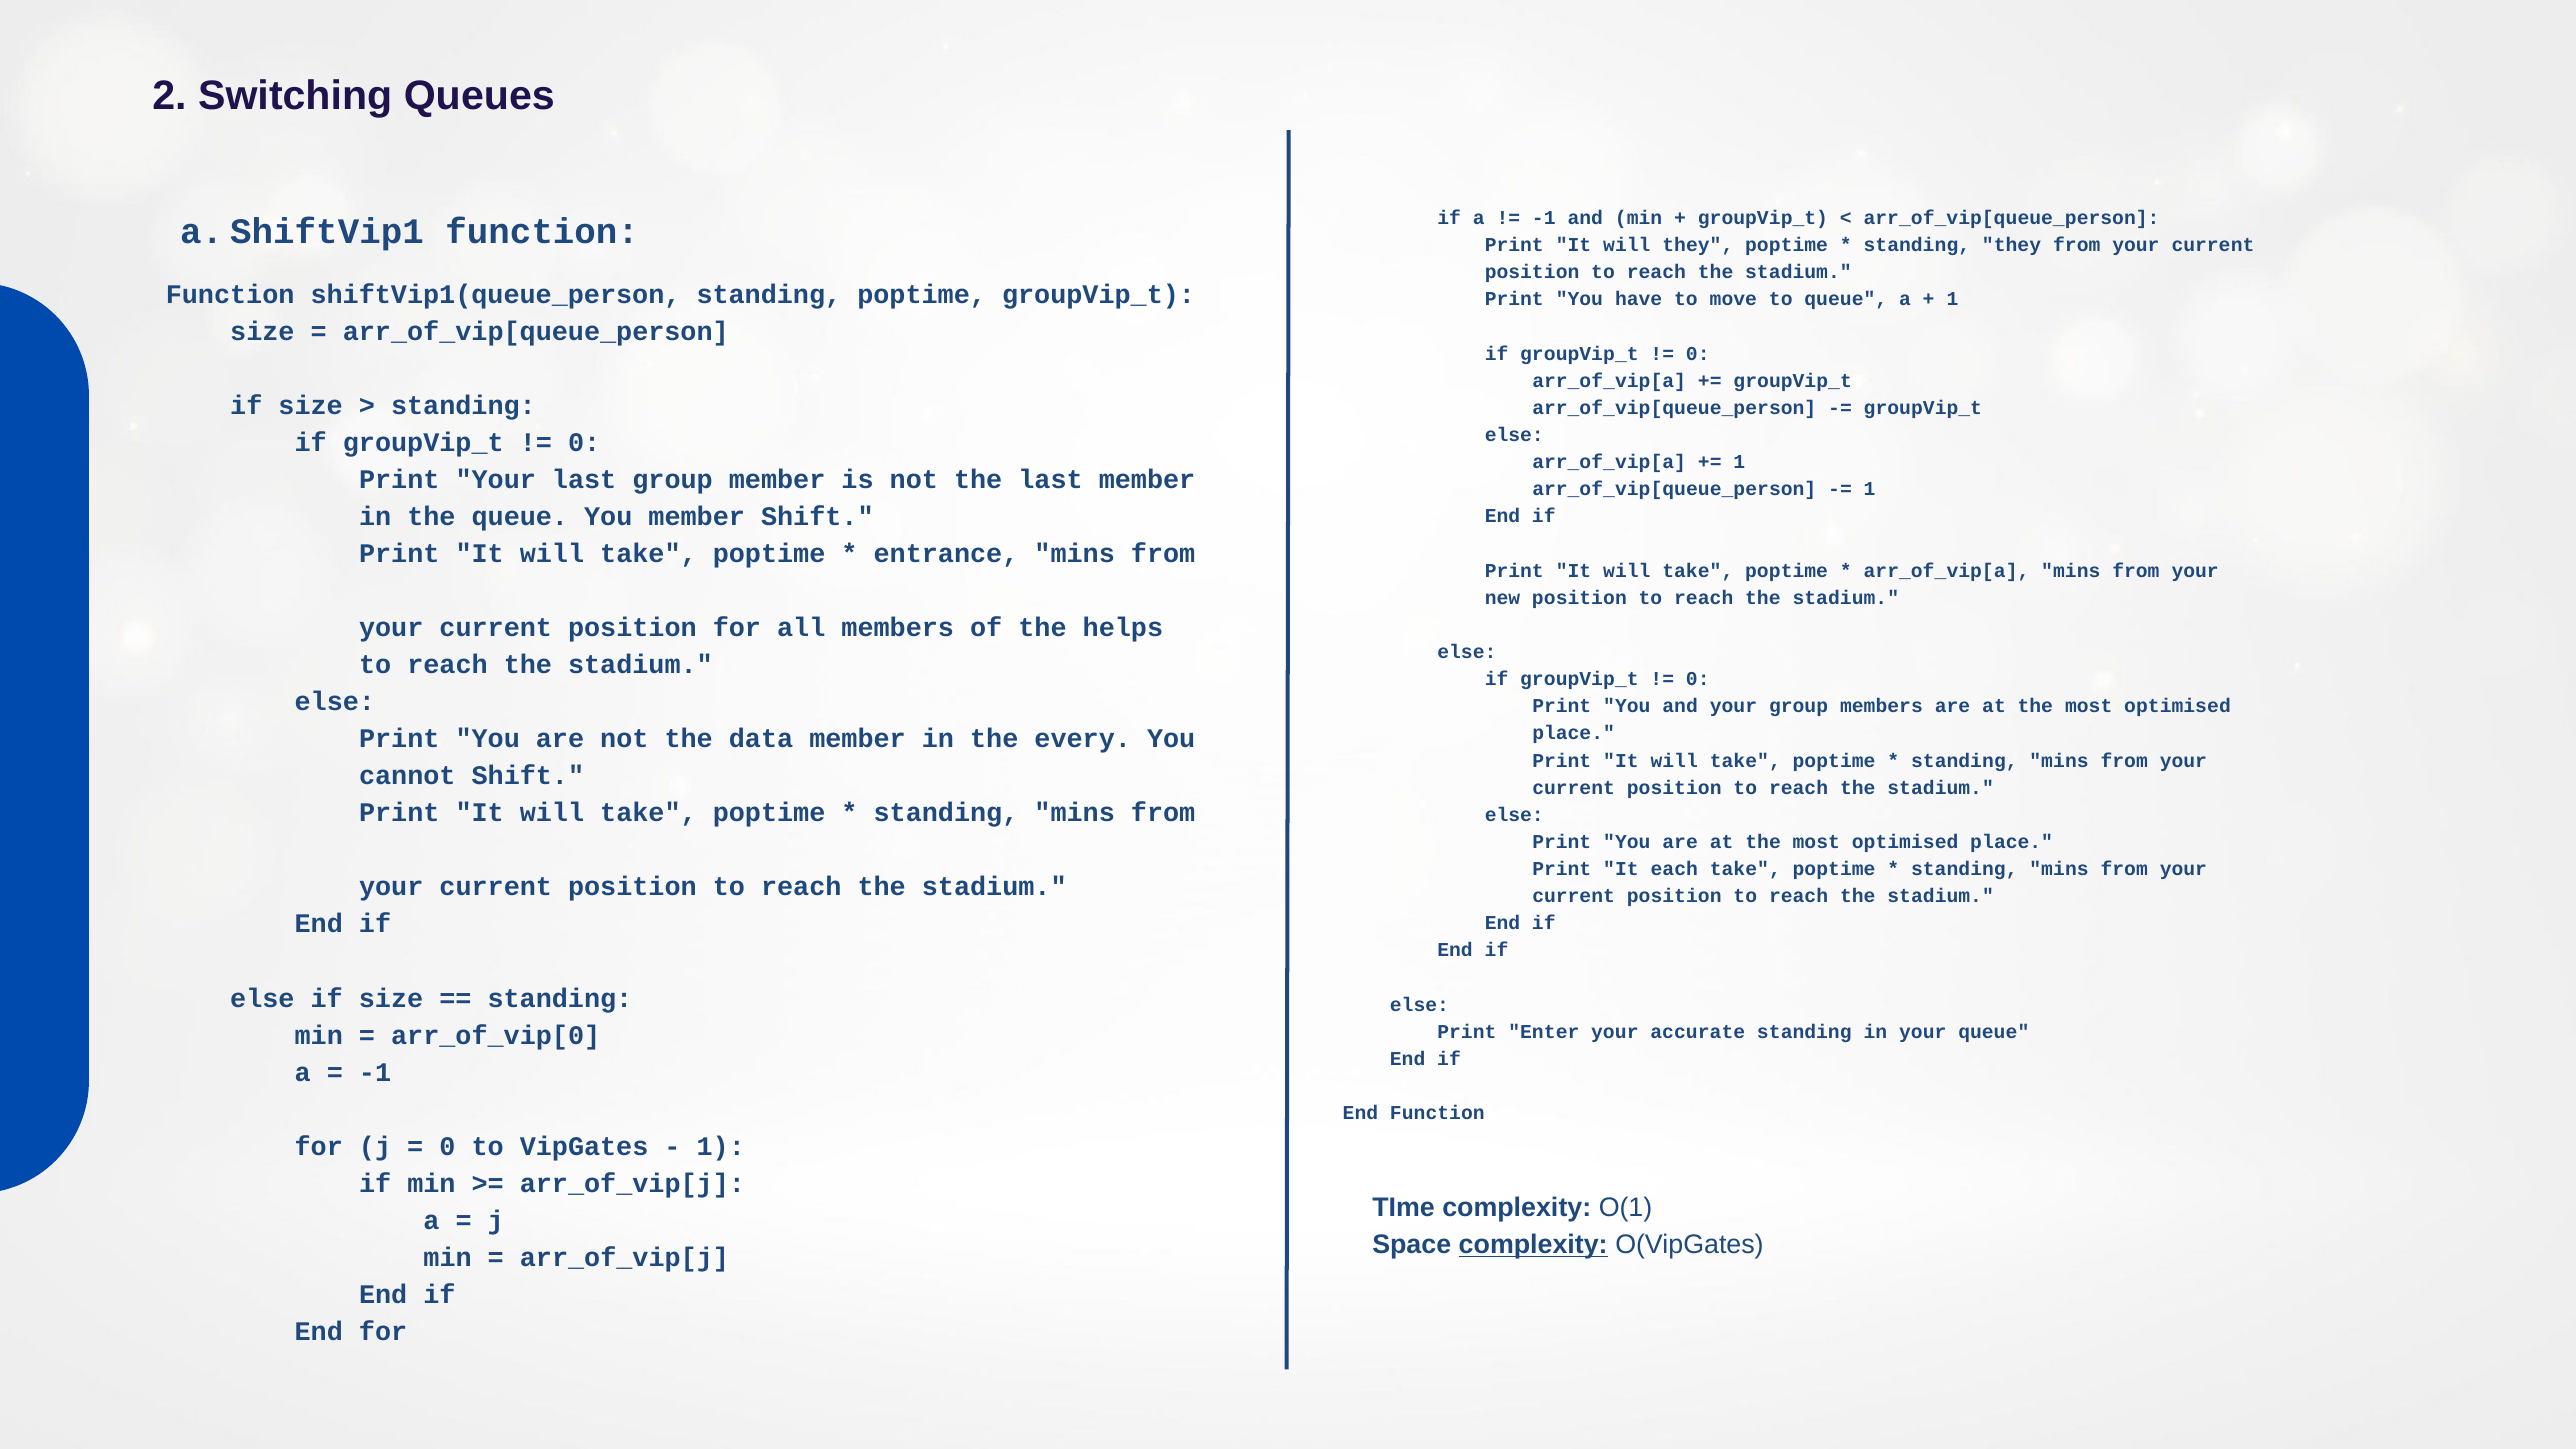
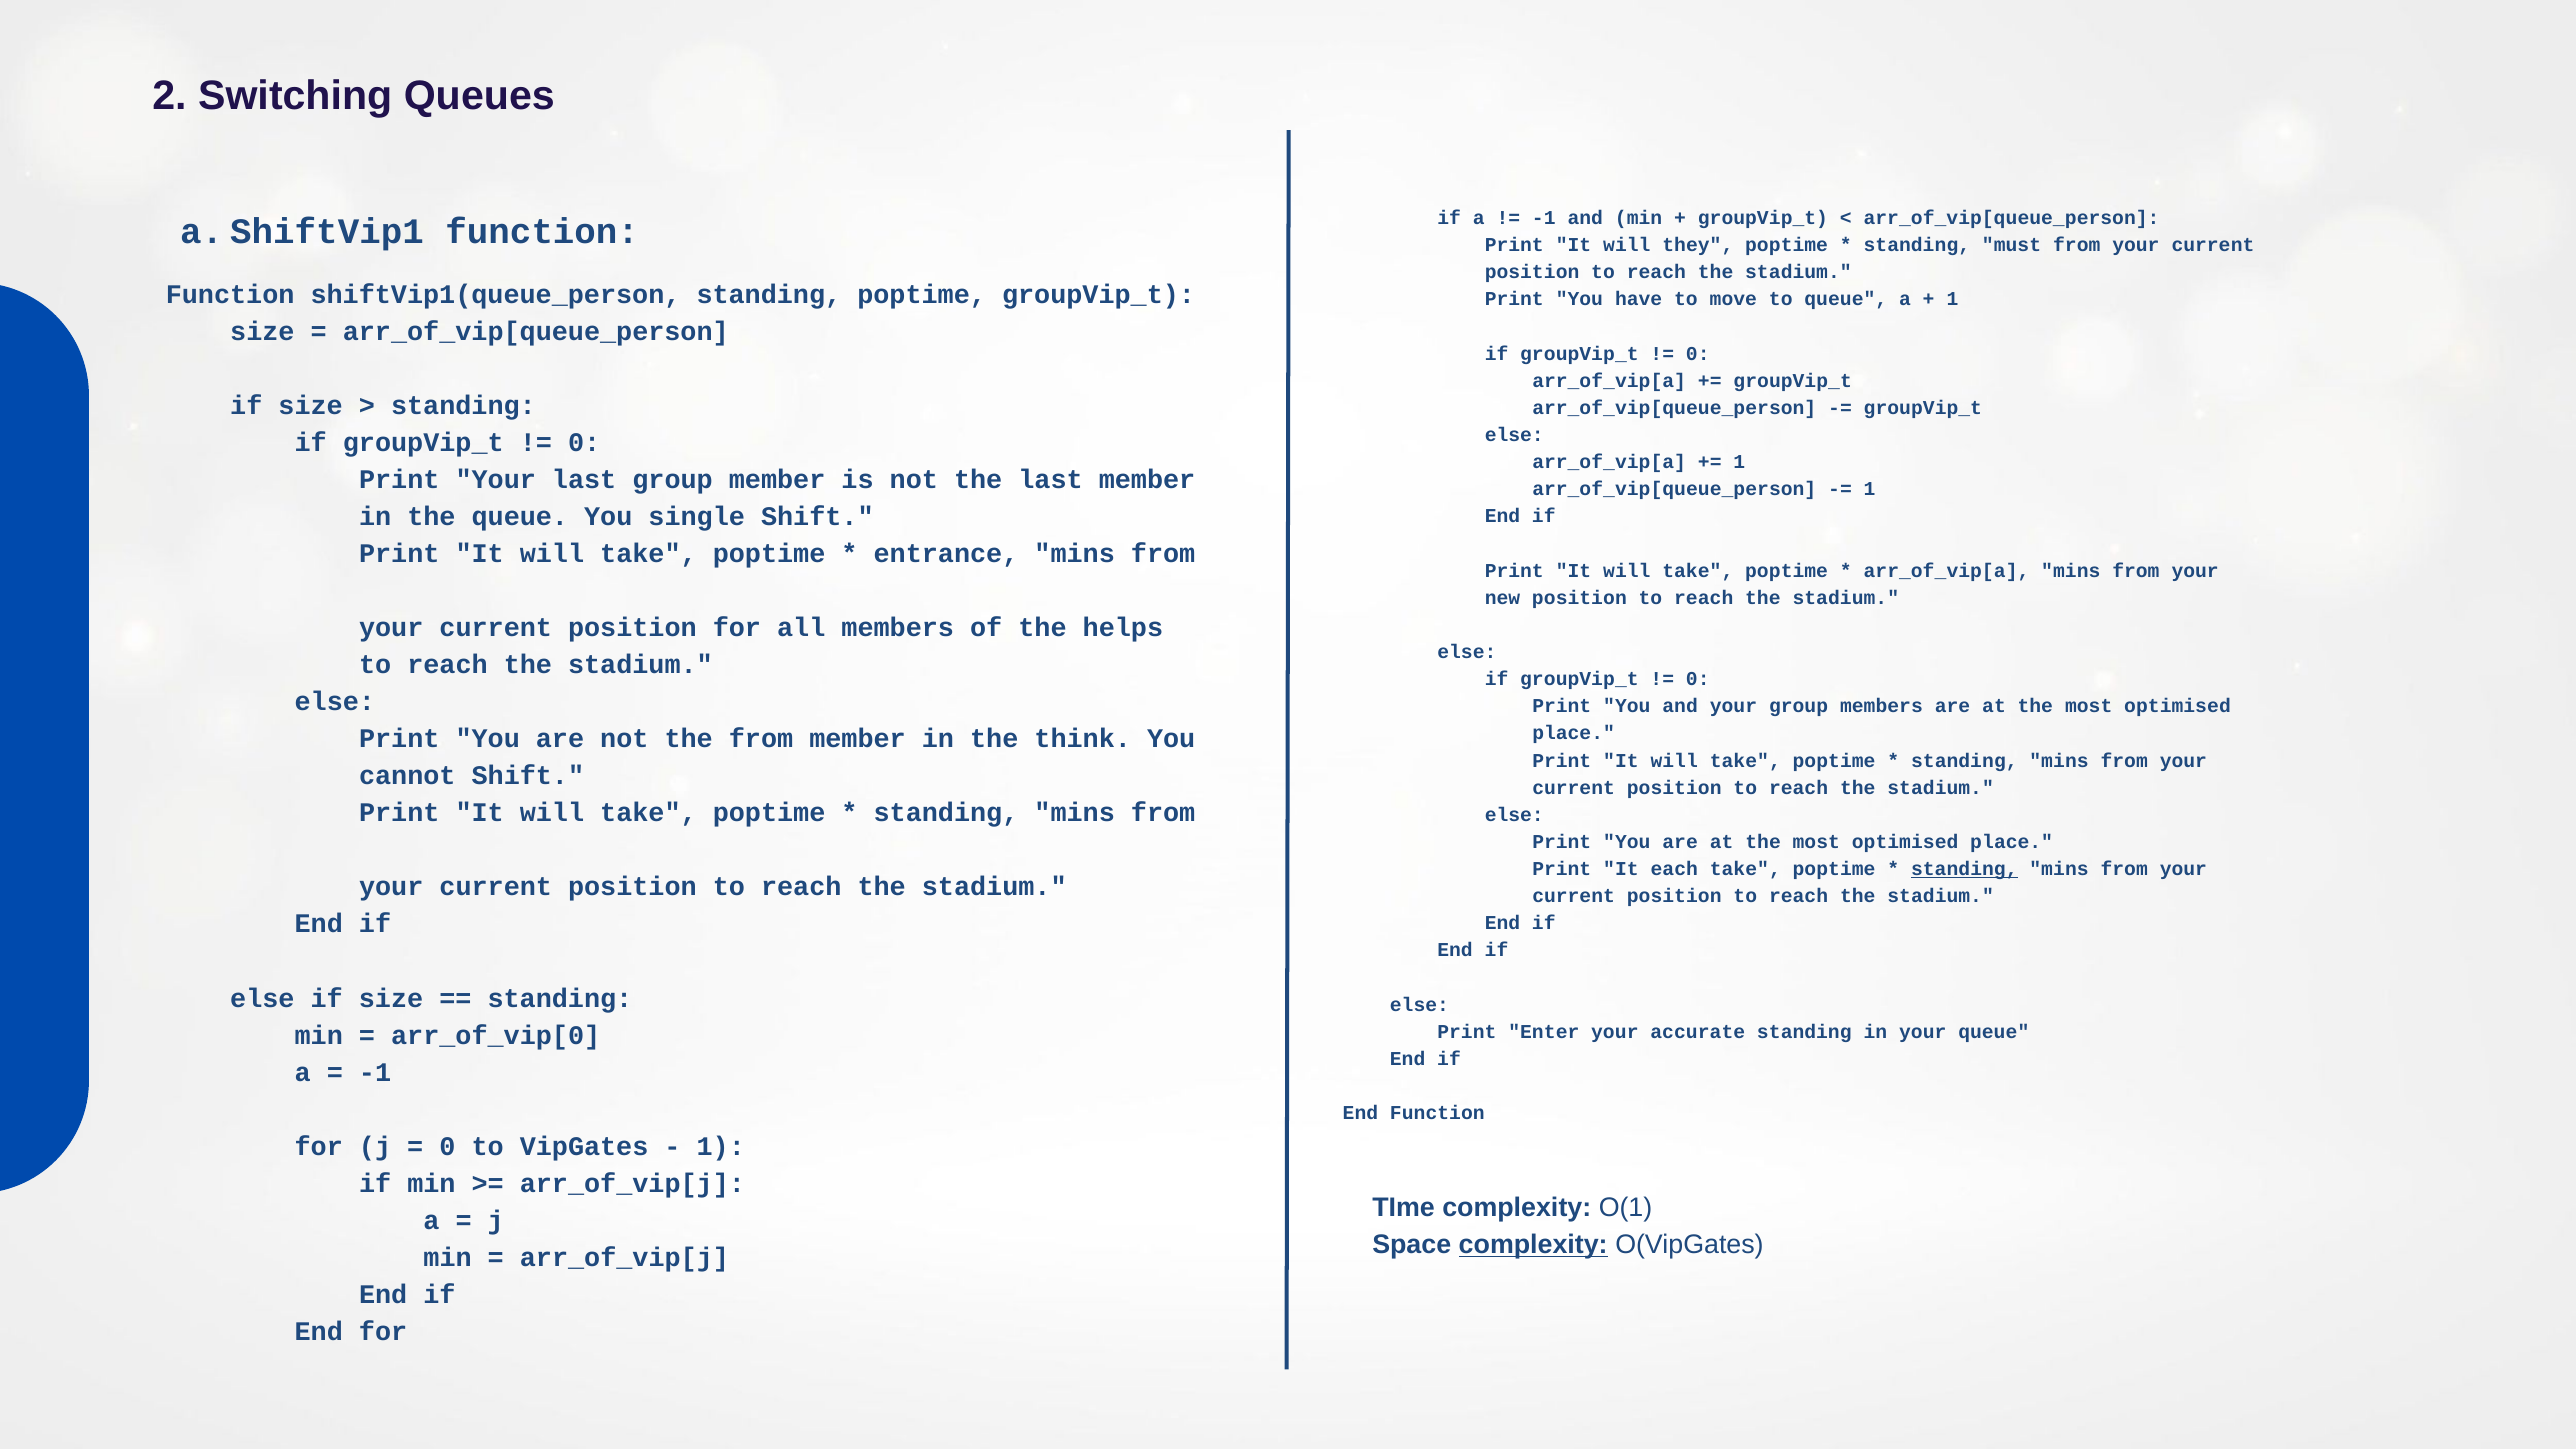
standing they: they -> must (2012, 245)
You member: member -> single (697, 517)
the data: data -> from (761, 739)
every: every -> think (1083, 739)
standing underline: none -> present (1964, 869)
